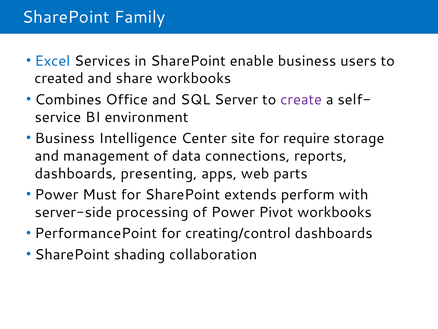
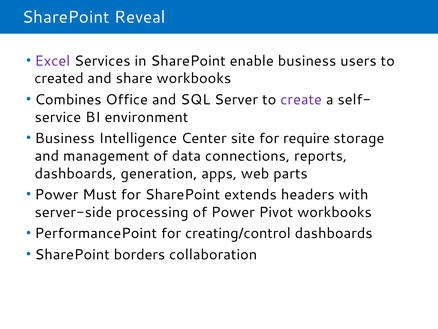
Family: Family -> Reveal (140, 17)
Excel colour: blue -> purple (52, 61)
presenting: presenting -> generation (159, 173)
perform: perform -> headers (308, 194)
shading: shading -> borders (139, 254)
